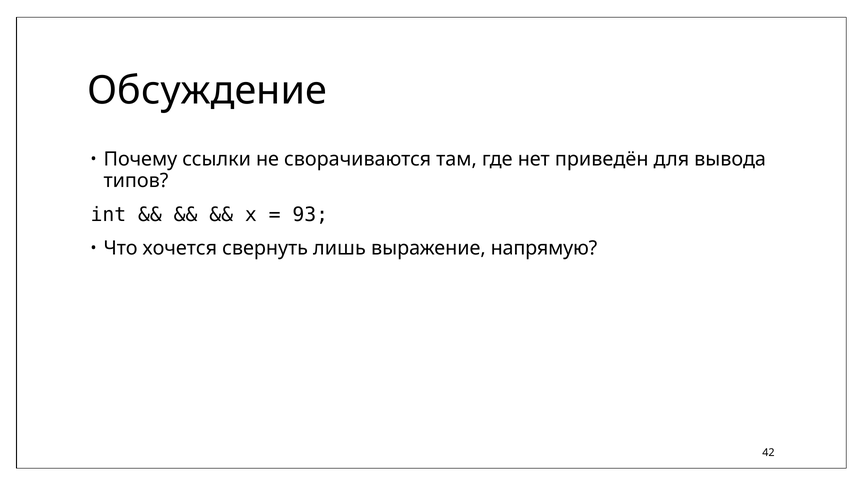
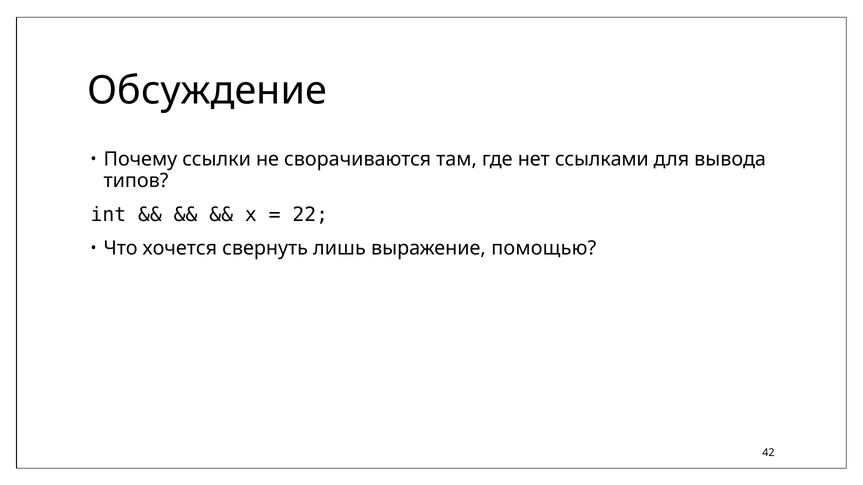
приведён: приведён -> ссылками (602, 159)
93: 93 -> 22 (310, 215)
напрямую: напрямую -> помощью (544, 249)
